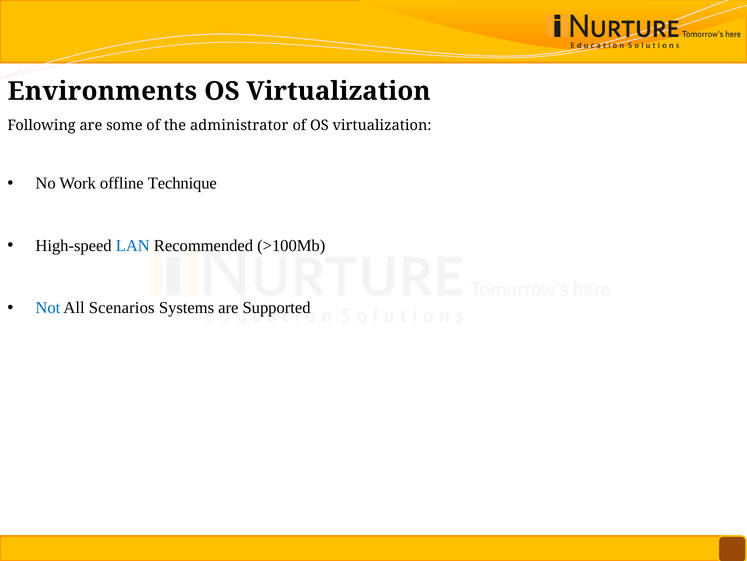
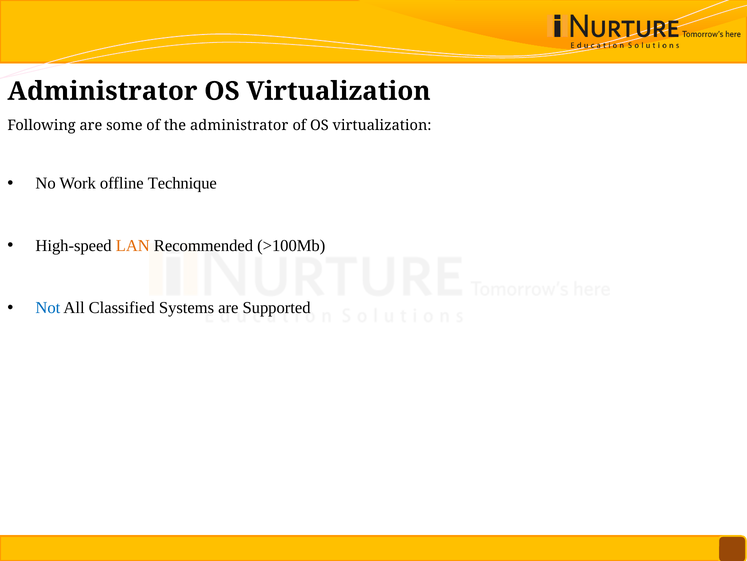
Environments: Environments -> Administrator (102, 91)
LAN colour: blue -> orange (133, 245)
Scenarios: Scenarios -> Classified (122, 308)
